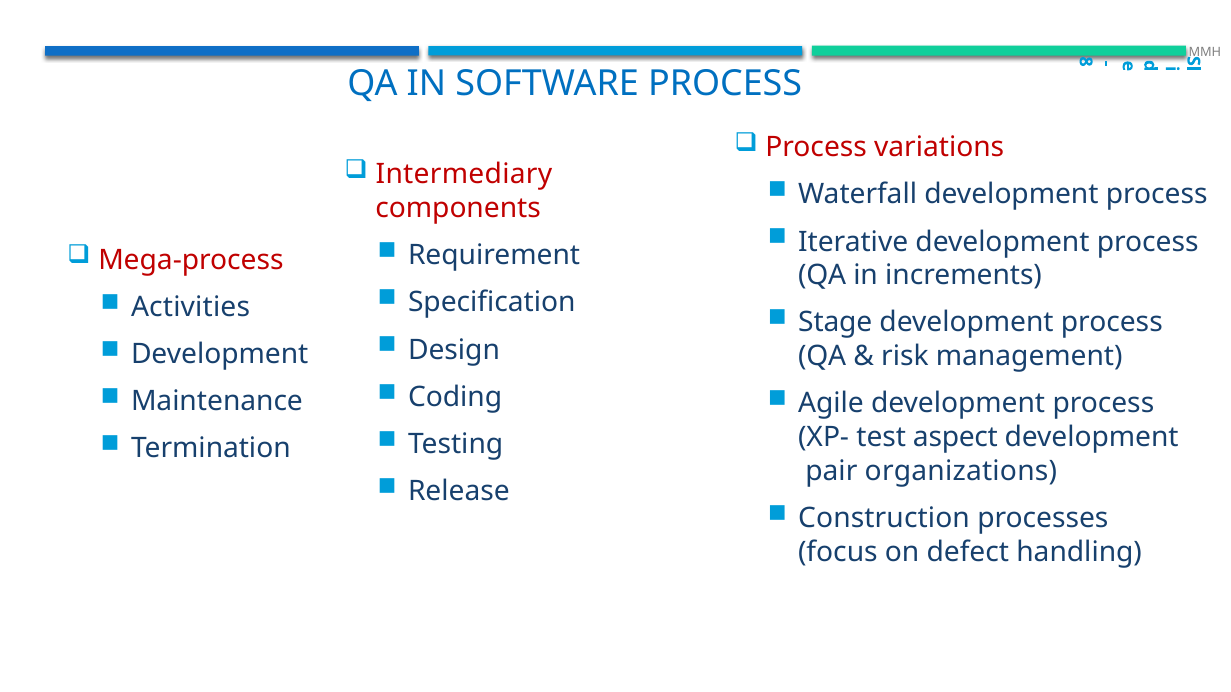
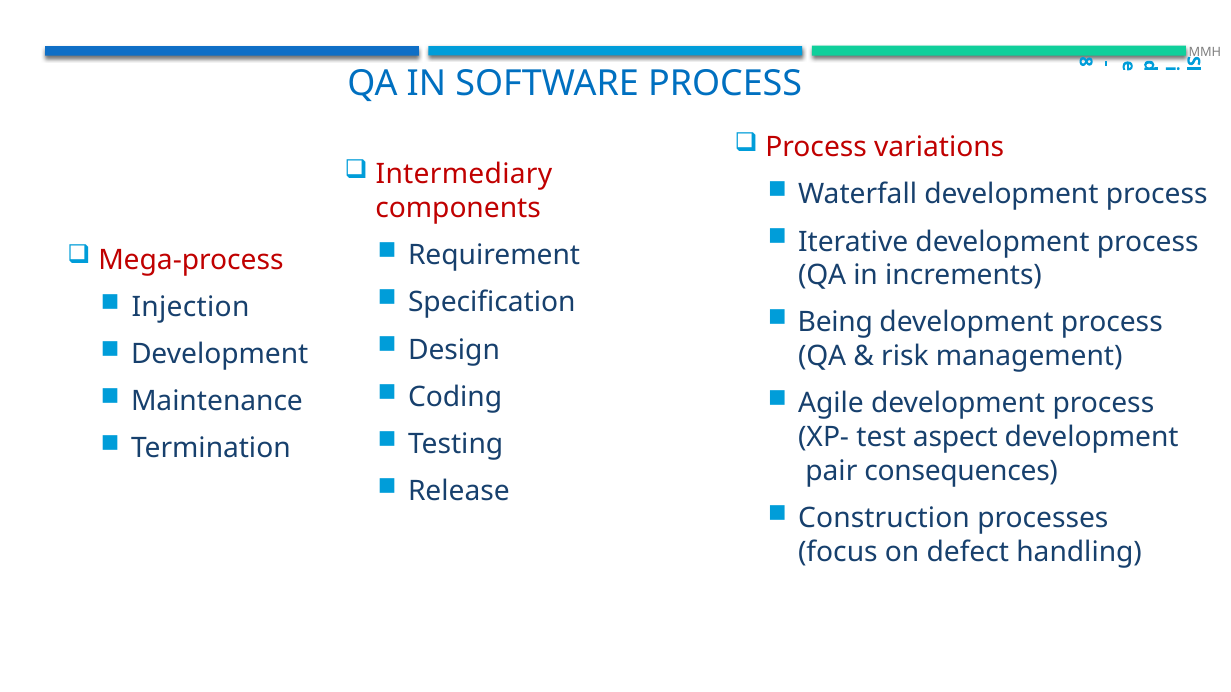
Activities: Activities -> Injection (190, 307)
Stage: Stage -> Being (835, 323)
organizations: organizations -> consequences (961, 471)
